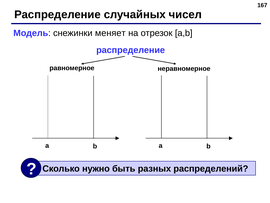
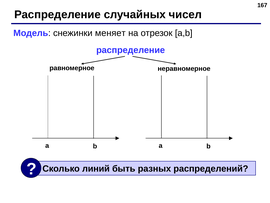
нужно: нужно -> линий (96, 168)
